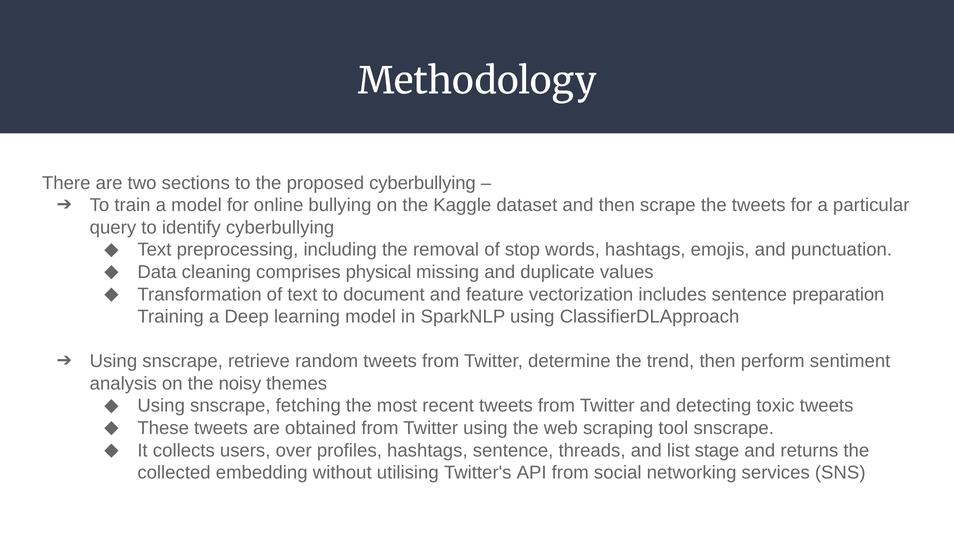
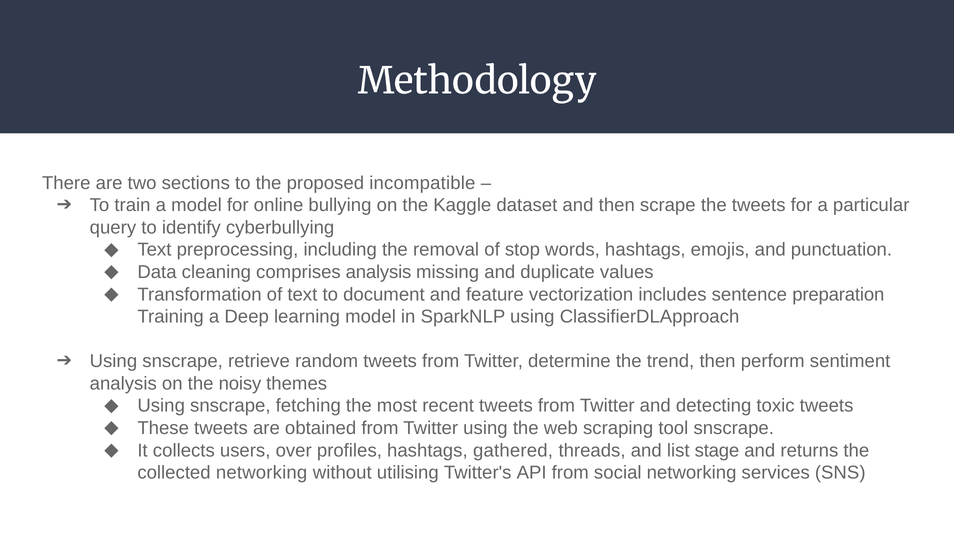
proposed cyberbullying: cyberbullying -> incompatible (422, 183)
comprises physical: physical -> analysis (379, 272)
hashtags sentence: sentence -> gathered (513, 450)
collected embedding: embedding -> networking (262, 472)
